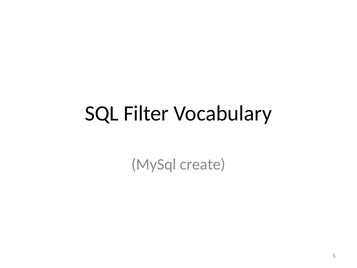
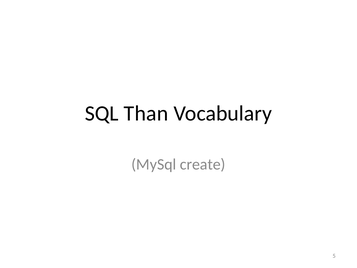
Filter: Filter -> Than (146, 113)
